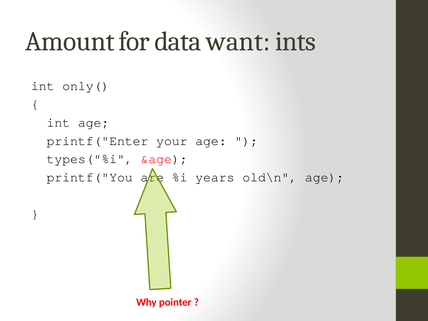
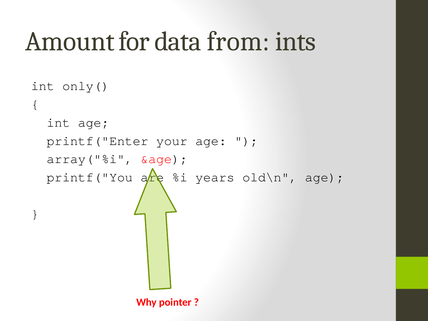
want: want -> from (238, 42)
types("%i: types("%i -> array("%i (90, 159)
